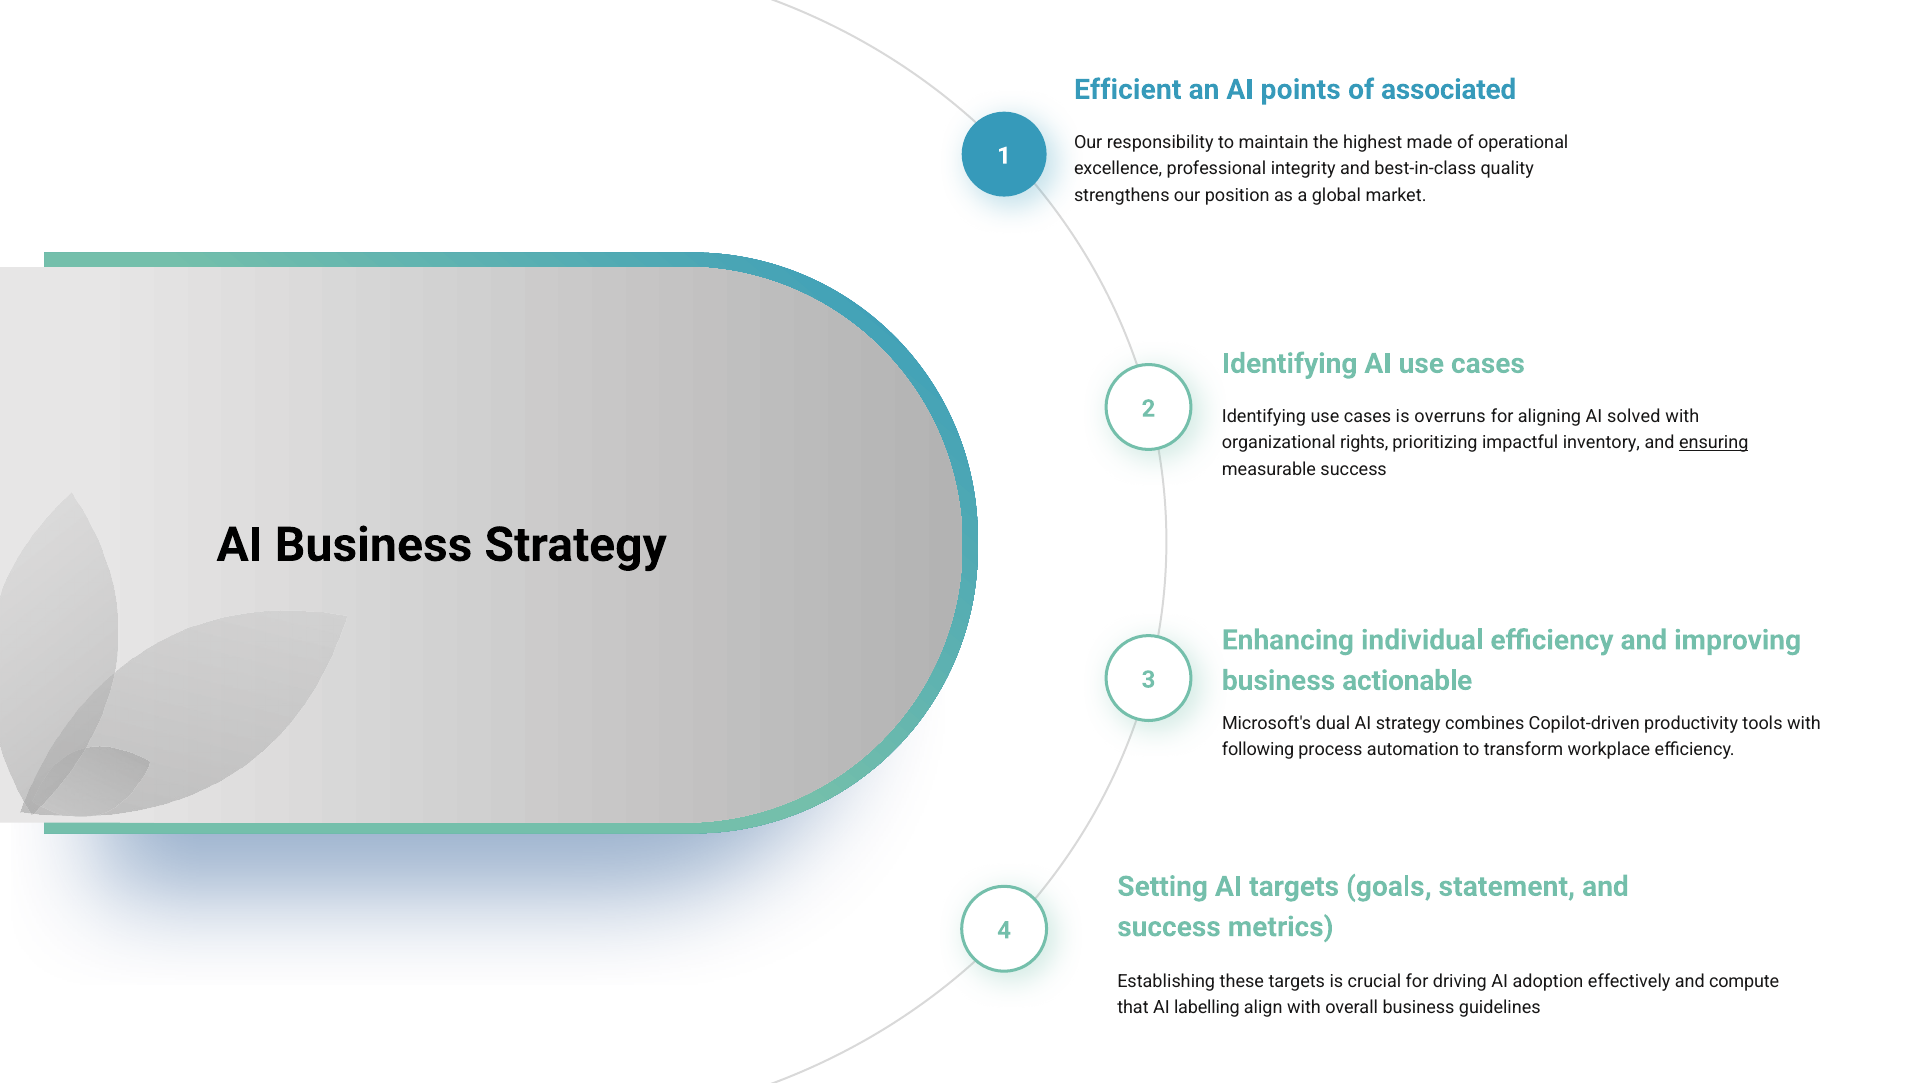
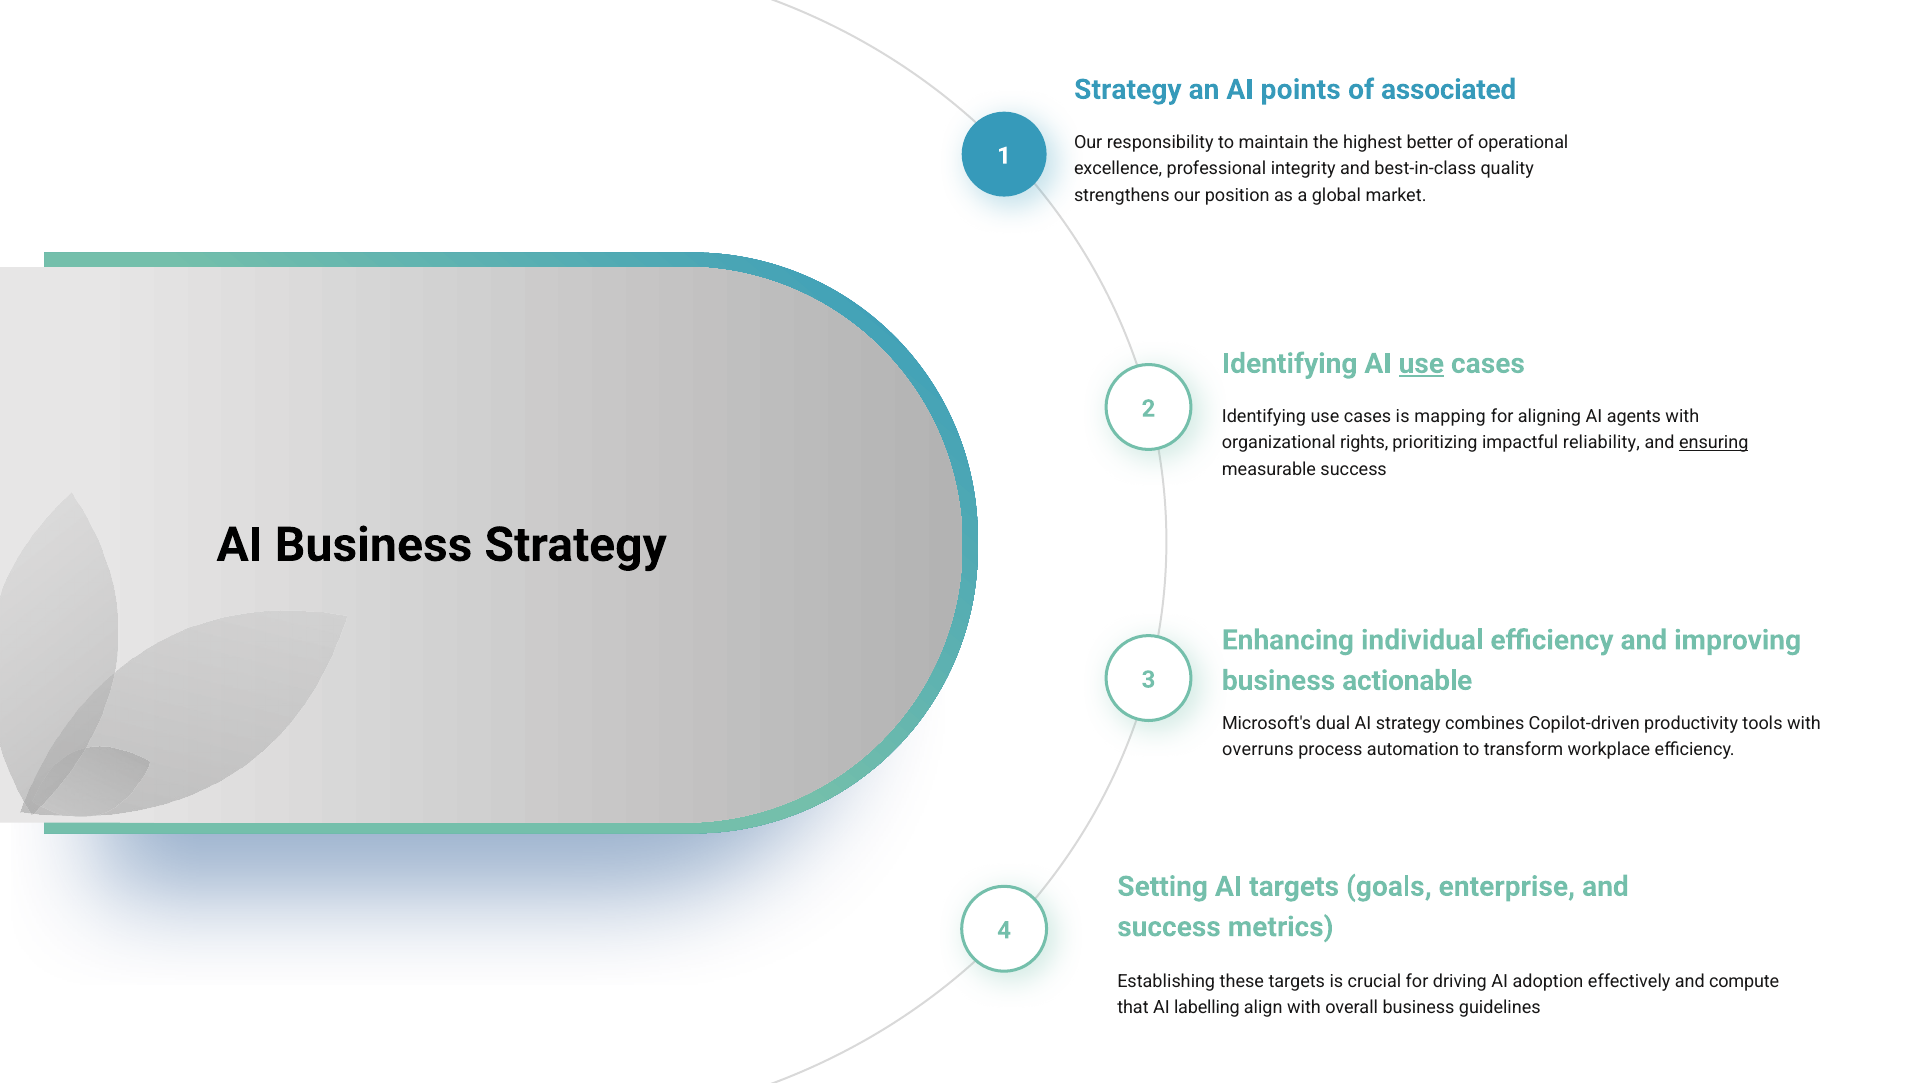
Efficient: Efficient -> Strategy (1128, 90)
made: made -> better (1430, 142)
use underline: none -> present (1421, 364)
overruns: overruns -> mapping (1450, 416)
solved: solved -> agents (1634, 416)
inventory: inventory -> reliability (1601, 443)
following: following -> overruns (1258, 749)
statement: statement -> enterprise (1507, 886)
